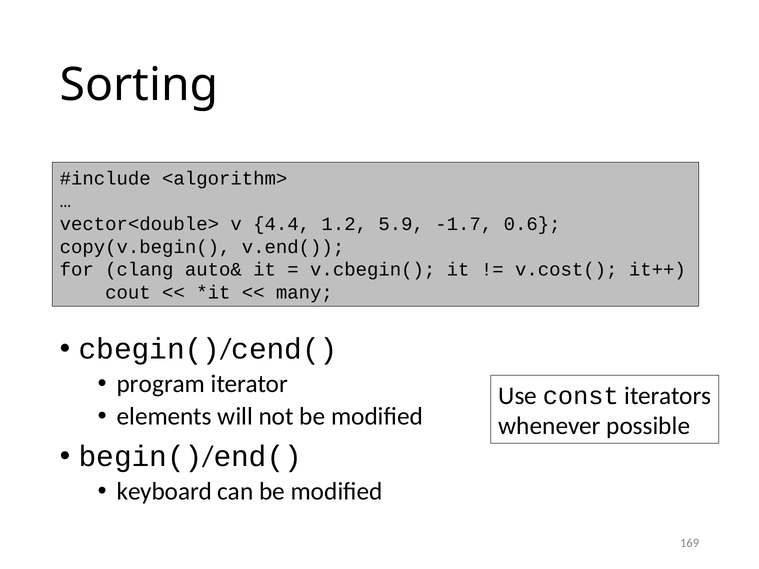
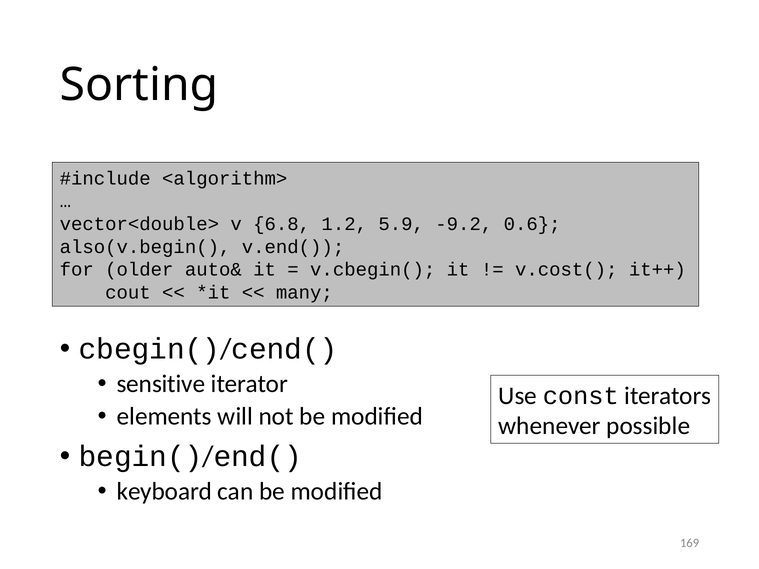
4.4: 4.4 -> 6.8 (282, 224)
-1.7: -1.7 -> -9.2 (464, 224)
copy(v.begin(: copy(v.begin( -> also(v.begin( (145, 247)
clang: clang -> older (139, 270)
program: program -> sensitive (161, 384)
